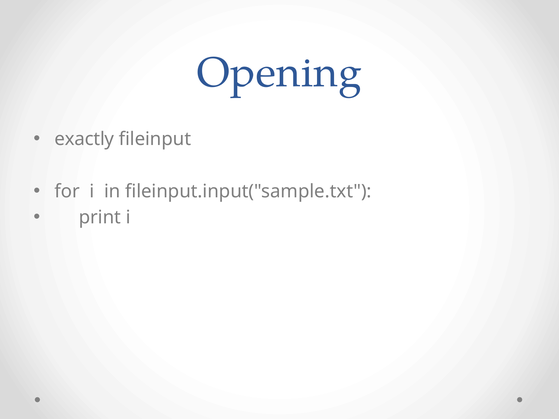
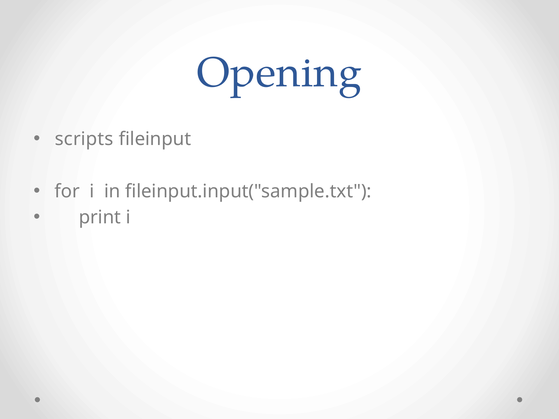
exactly: exactly -> scripts (84, 139)
